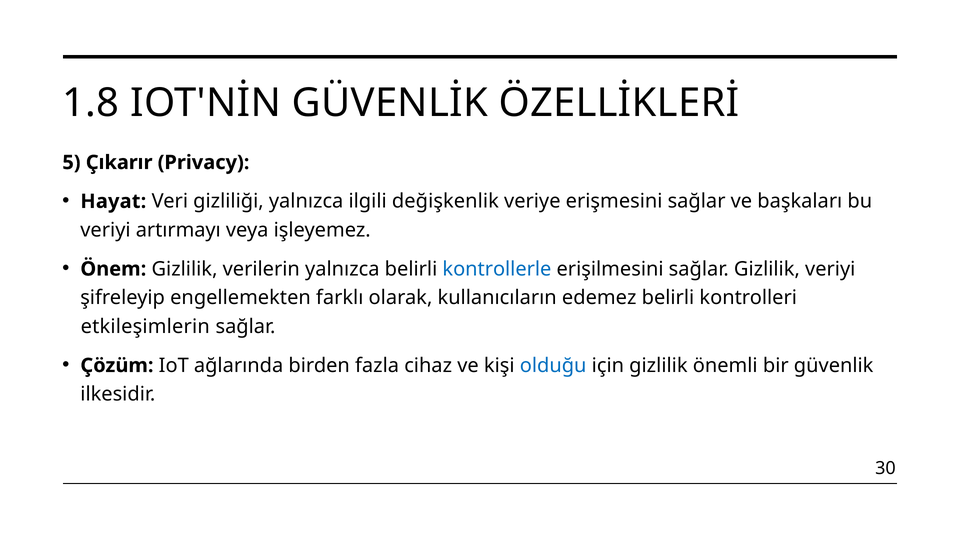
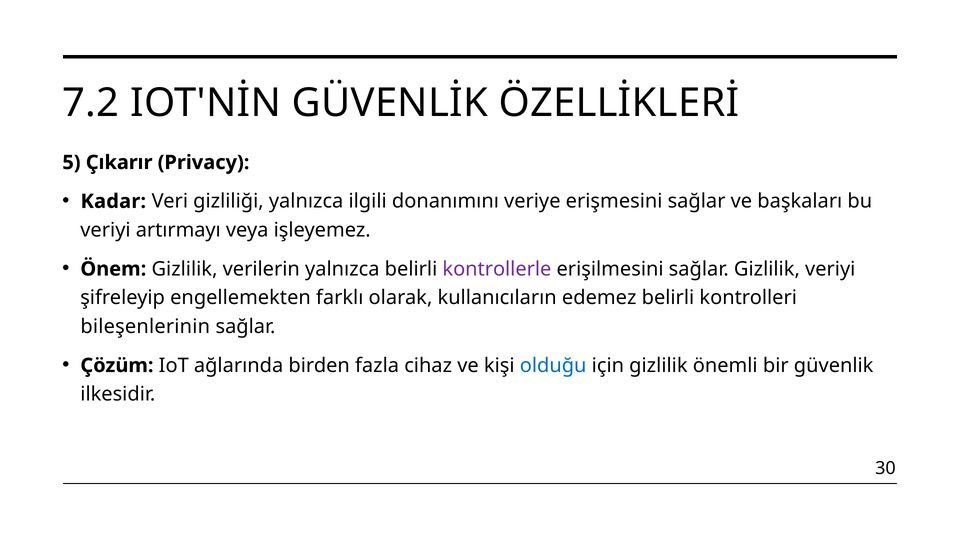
1.8: 1.8 -> 7.2 (91, 103)
Hayat: Hayat -> Kadar (113, 201)
değişkenlik: değişkenlik -> donanımını (445, 201)
kontrollerle colour: blue -> purple (497, 269)
etkileşimlerin: etkileşimlerin -> bileşenlerinin (145, 327)
